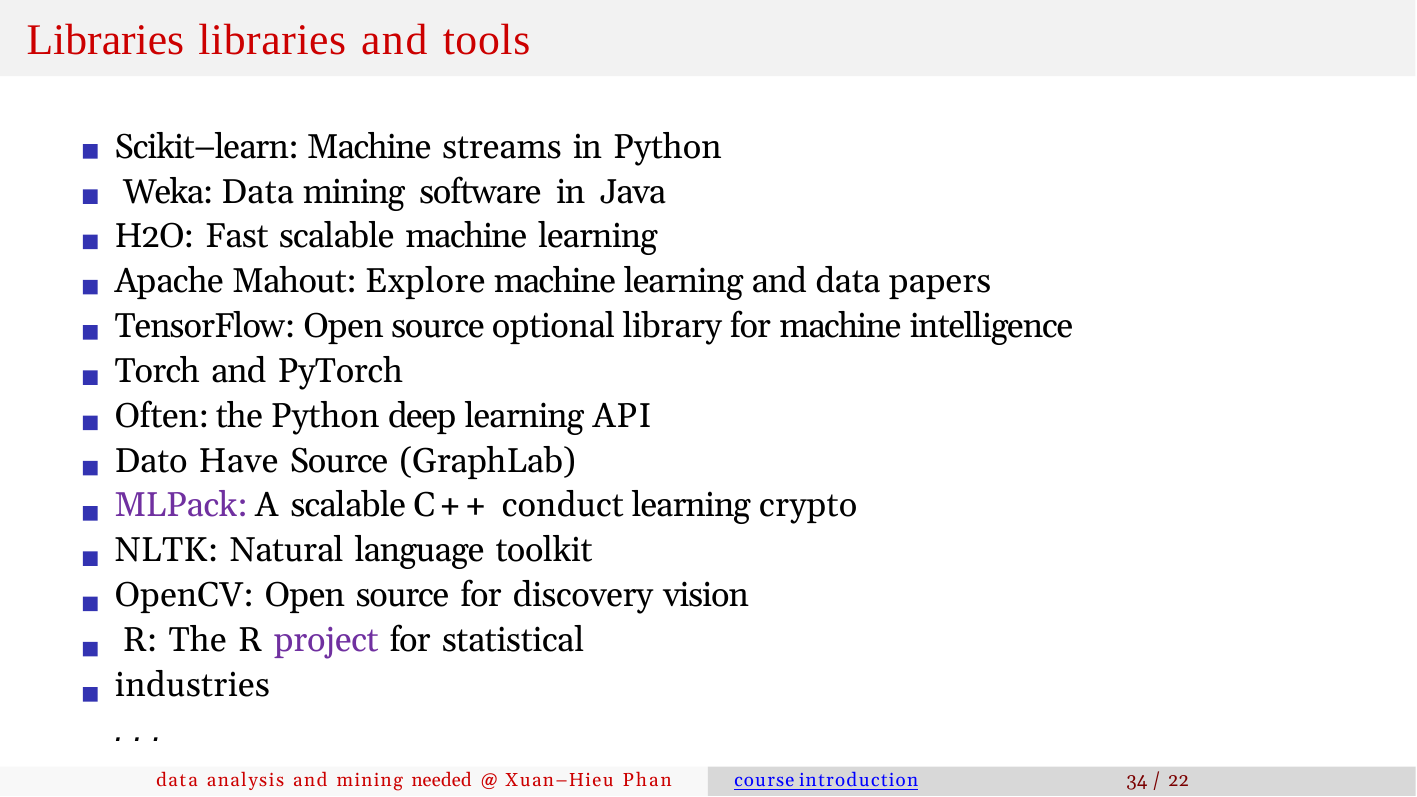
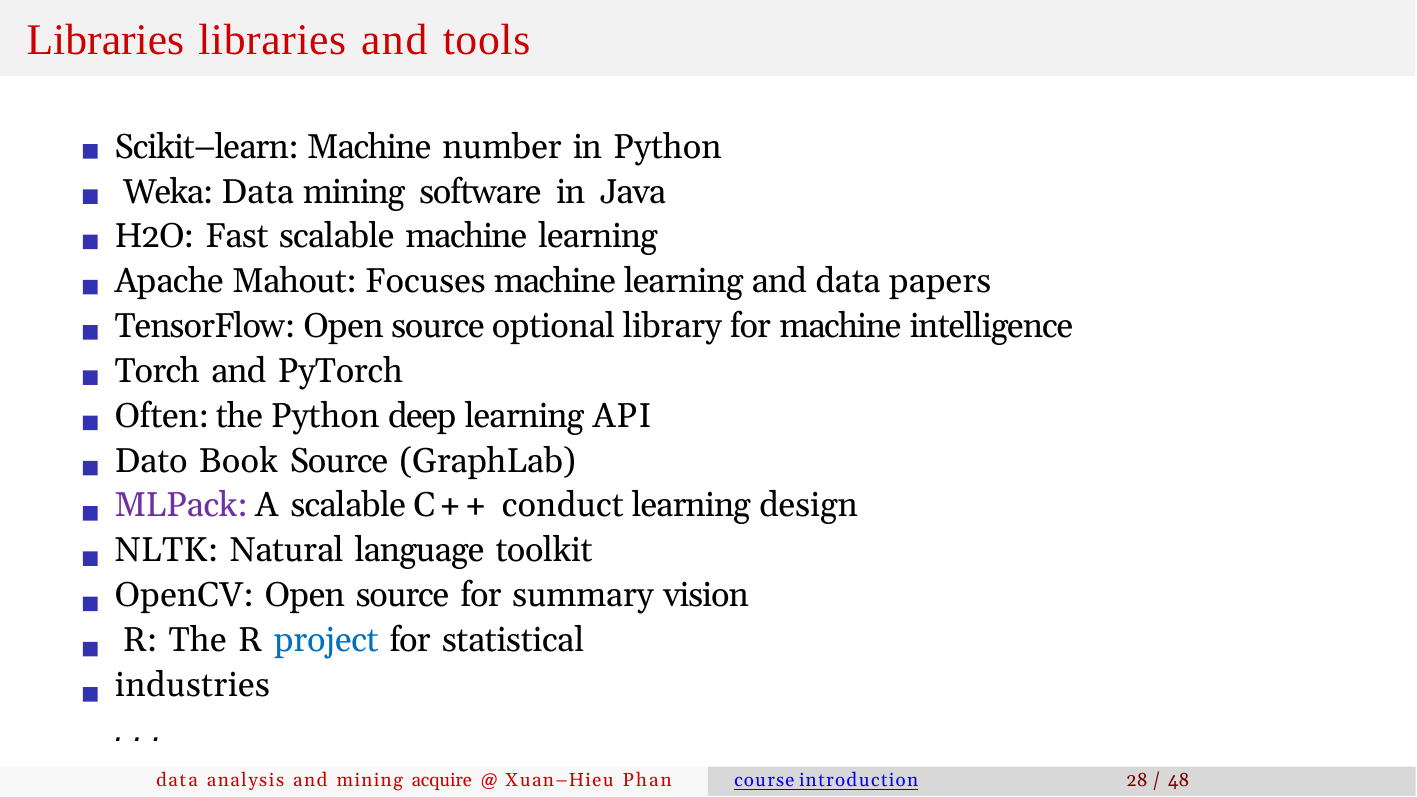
streams: streams -> number (502, 147)
Explore: Explore -> Focuses (425, 282)
Have: Have -> Book (238, 461)
crypto: crypto -> design (808, 506)
discovery: discovery -> summary (583, 596)
project colour: purple -> blue (326, 640)
needed: needed -> acquire (442, 781)
34: 34 -> 28 (1137, 781)
22: 22 -> 48 (1179, 781)
